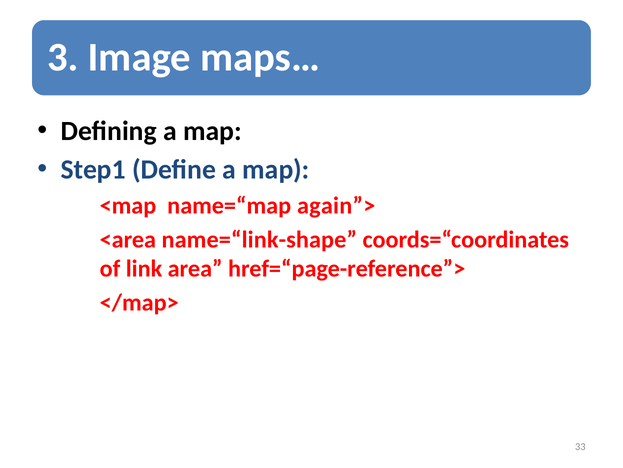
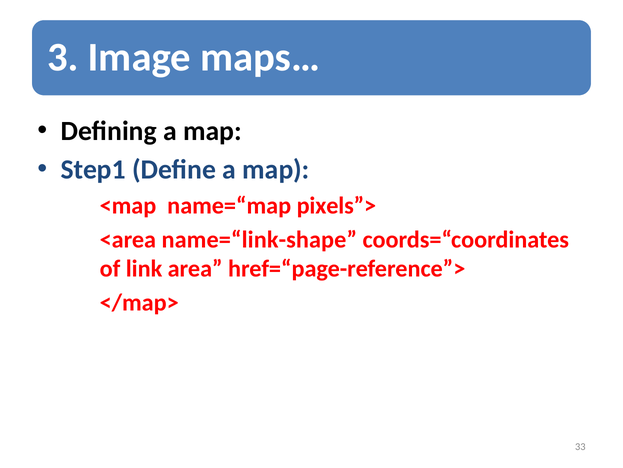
again”>: again”> -> pixels”> (336, 205)
